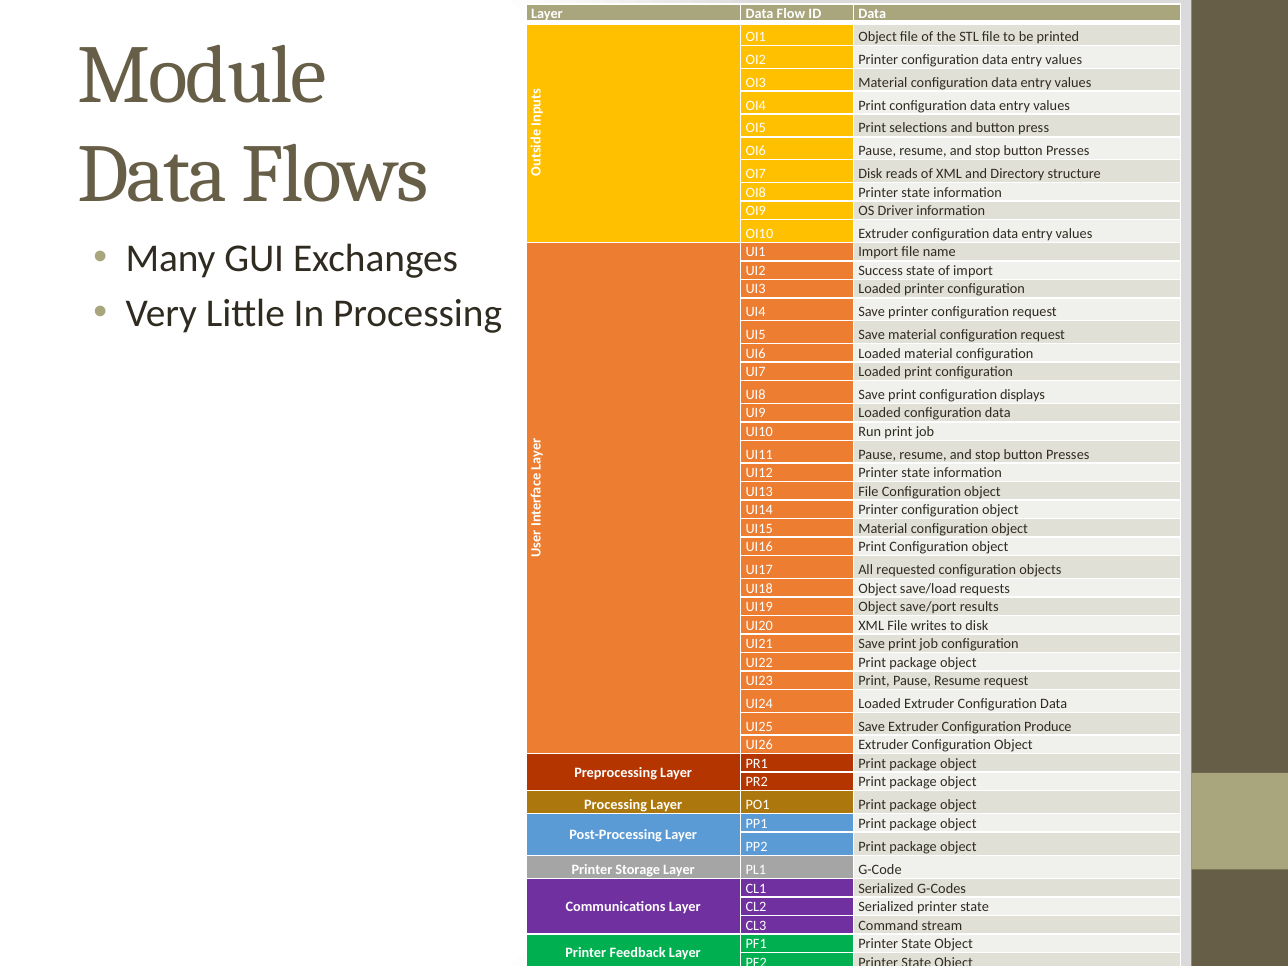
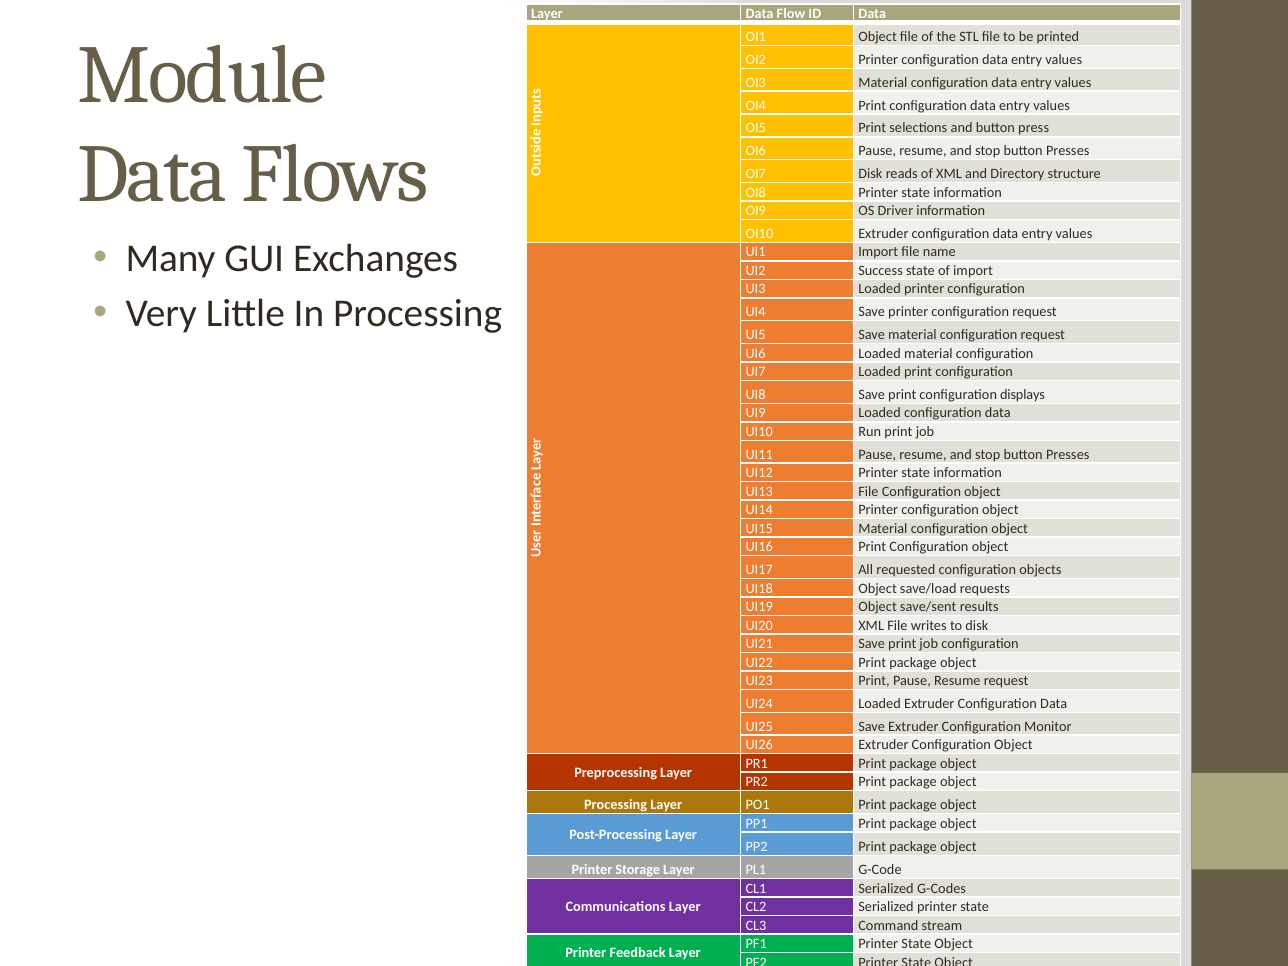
save/port: save/port -> save/sent (928, 607)
Produce: Produce -> Monitor (1048, 727)
